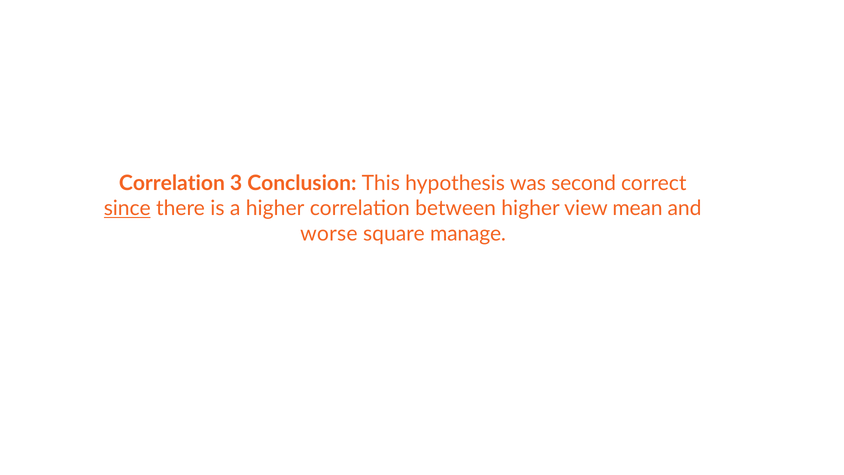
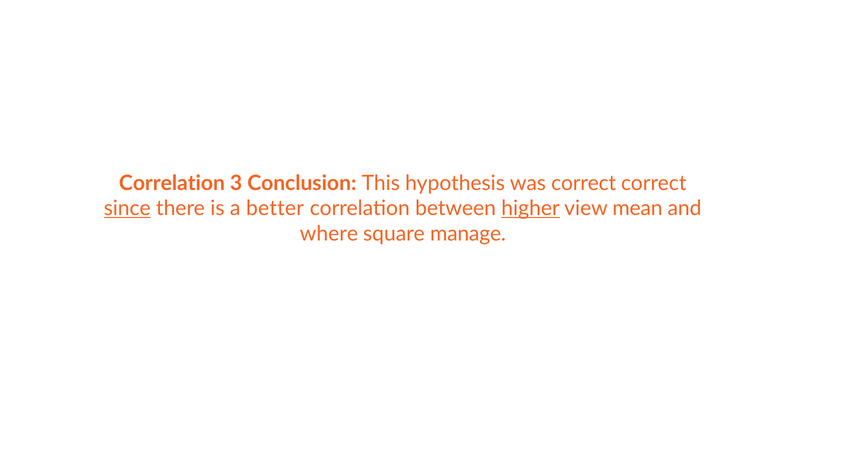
was second: second -> correct (584, 183)
a higher: higher -> better (275, 208)
higher underline: none -> present (531, 208)
worse: worse -> where (329, 234)
